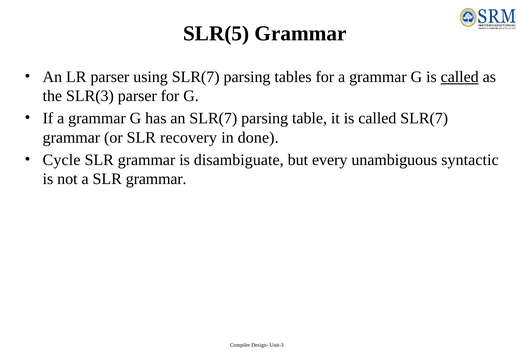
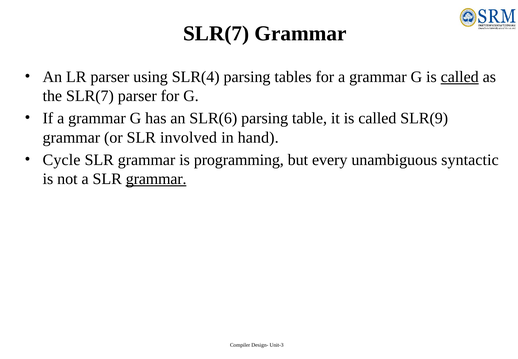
SLR(5: SLR(5 -> SLR(7 (216, 33)
using SLR(7: SLR(7 -> SLR(4 (196, 77)
the SLR(3: SLR(3 -> SLR(7 (90, 96)
an SLR(7: SLR(7 -> SLR(6 (213, 118)
called SLR(7: SLR(7 -> SLR(9 (424, 118)
recovery: recovery -> involved (188, 137)
done: done -> hand (258, 137)
disambiguate: disambiguate -> programming (239, 160)
grammar underline: none -> present (156, 179)
